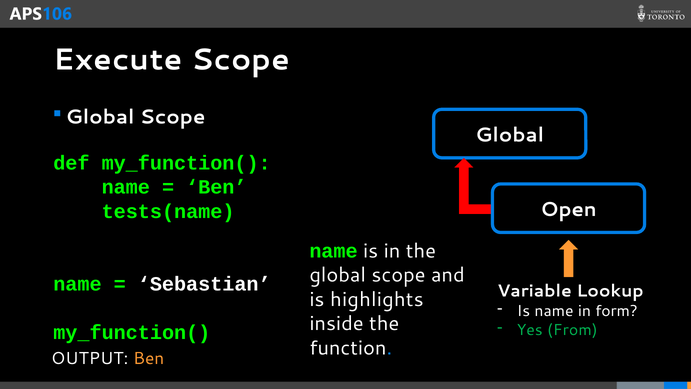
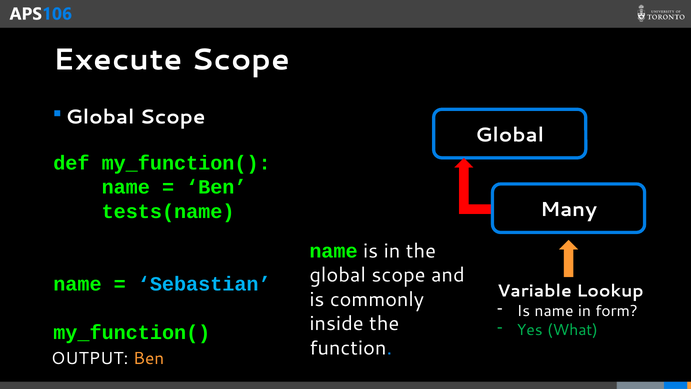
Open: Open -> Many (569, 209)
Sebastian colour: white -> light blue (204, 284)
highlights: highlights -> commonly (377, 299)
From: From -> What (572, 330)
